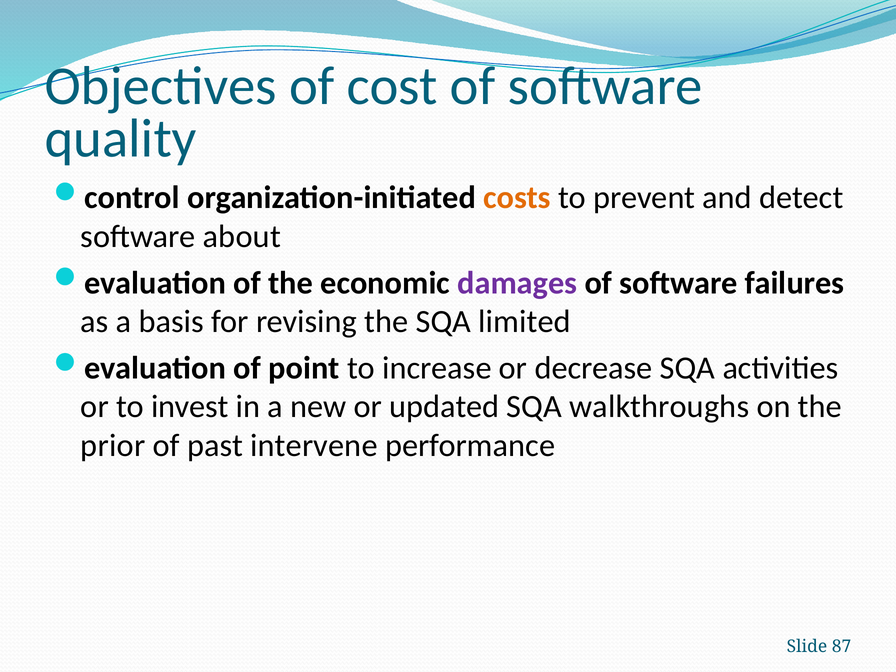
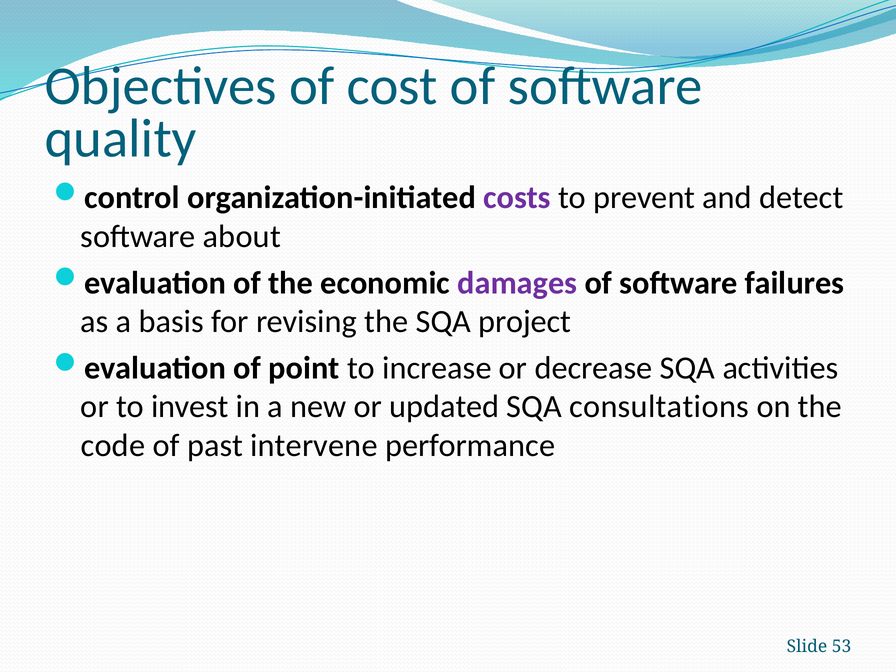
costs colour: orange -> purple (517, 198)
limited: limited -> project (525, 322)
walkthroughs: walkthroughs -> consultations (659, 407)
prior: prior -> code (113, 446)
87: 87 -> 53 (842, 647)
